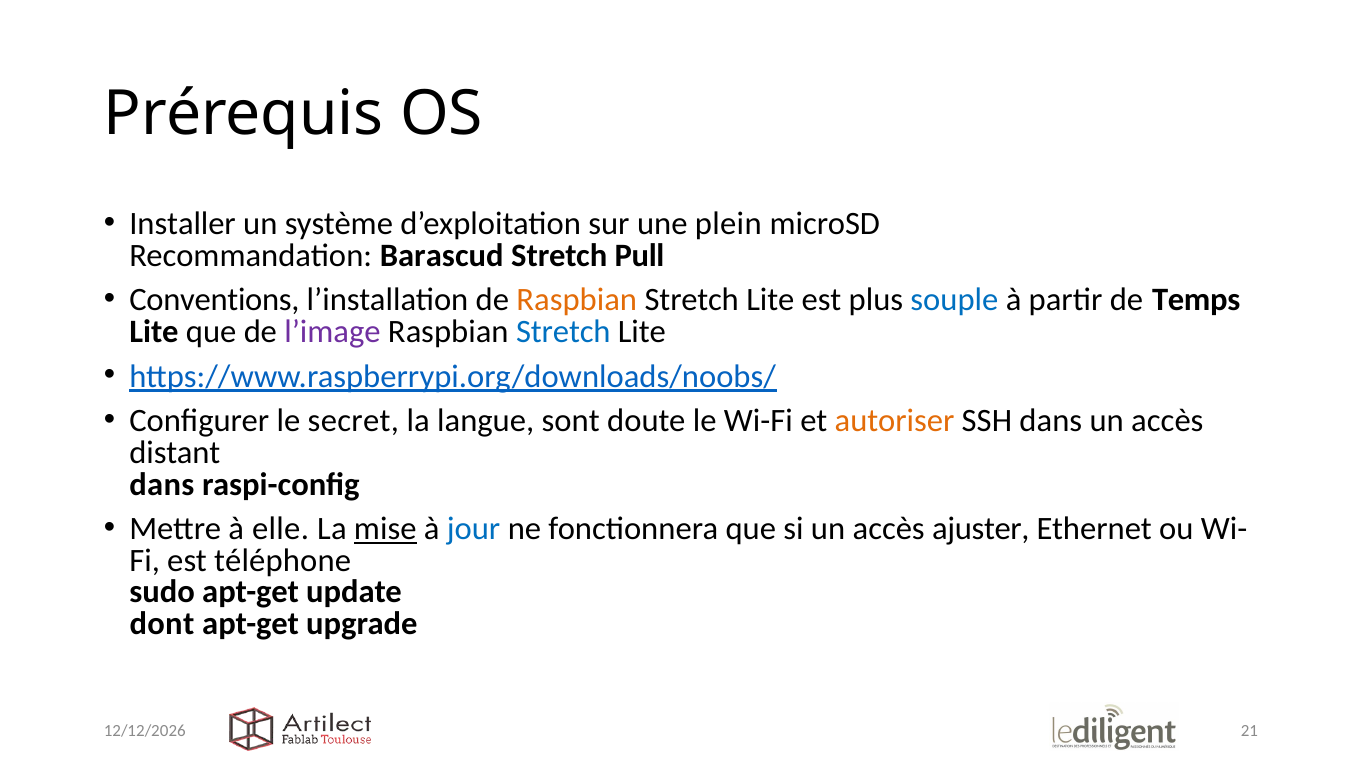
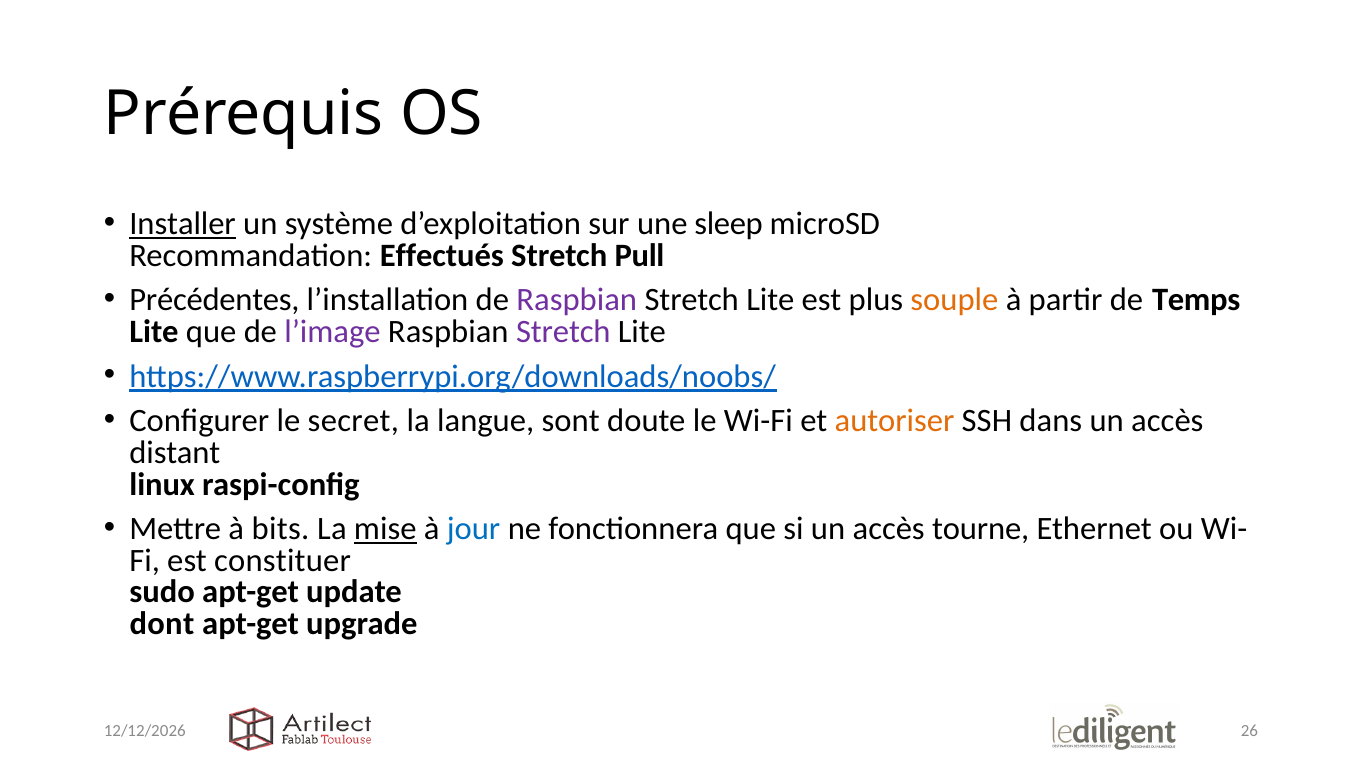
Installer underline: none -> present (183, 224)
plein: plein -> sleep (729, 224)
Barascud: Barascud -> Effectués (442, 255)
Conventions: Conventions -> Précédentes (214, 300)
Raspbian colour: orange -> purple (577, 300)
souple colour: blue -> orange (954, 300)
Stretch colour: blue -> purple (563, 331)
dans: dans -> linux (162, 484)
elle: elle -> bits (281, 529)
ajuster: ajuster -> tourne (981, 529)
téléphone: téléphone -> constituer (283, 561)
21: 21 -> 26 (1249, 731)
